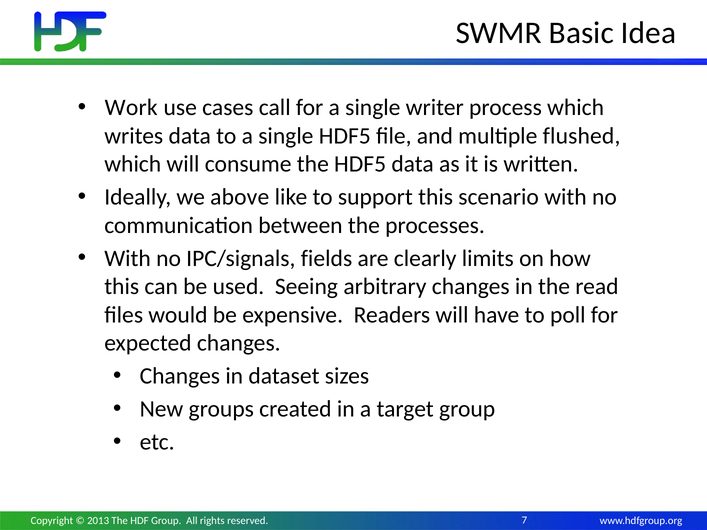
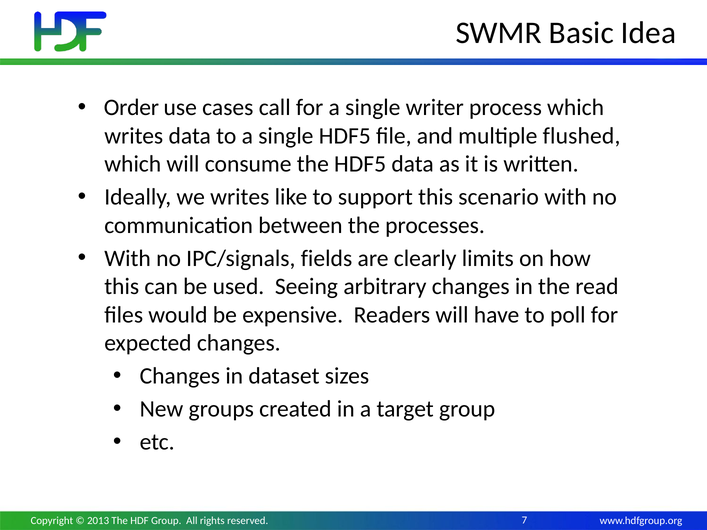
Work: Work -> Order (131, 108)
we above: above -> writes (240, 197)
